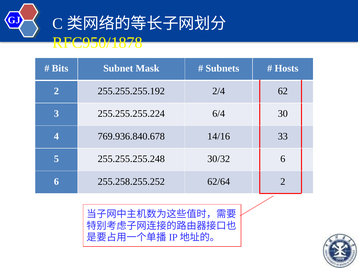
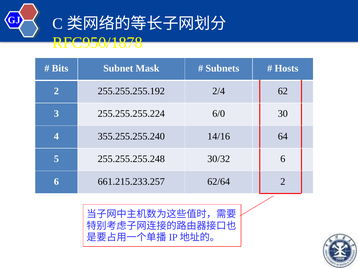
6/4: 6/4 -> 6/0 (219, 114)
769.936.840.678: 769.936.840.678 -> 355.255.255.240 (131, 137)
33: 33 -> 64 (283, 137)
255.258.255.252: 255.258.255.252 -> 661.215.233.257 (131, 182)
